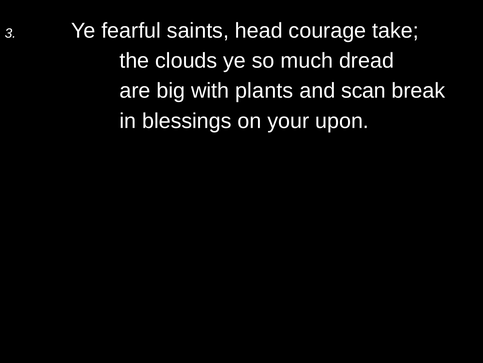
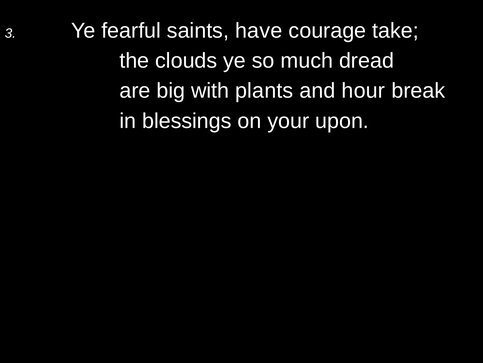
head: head -> have (259, 31)
scan: scan -> hour (363, 91)
